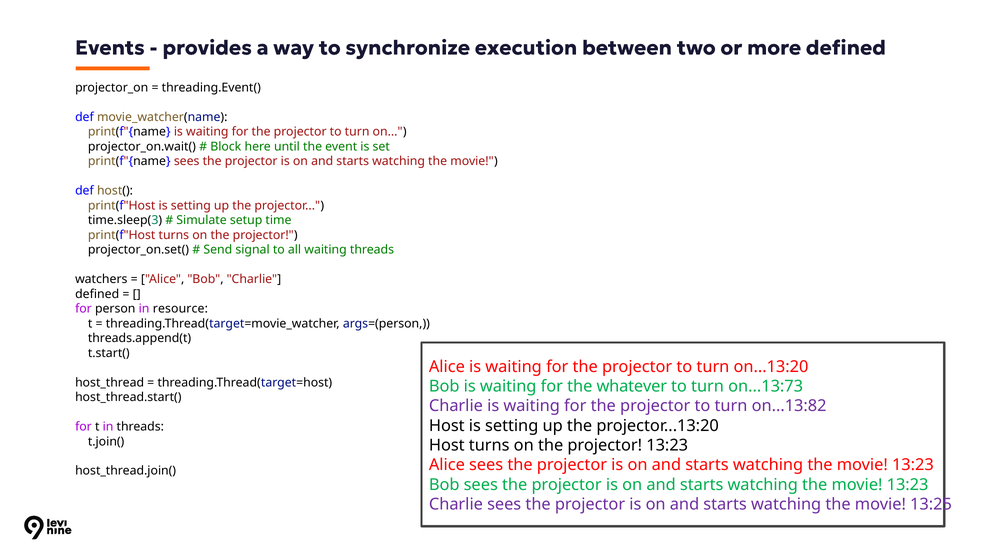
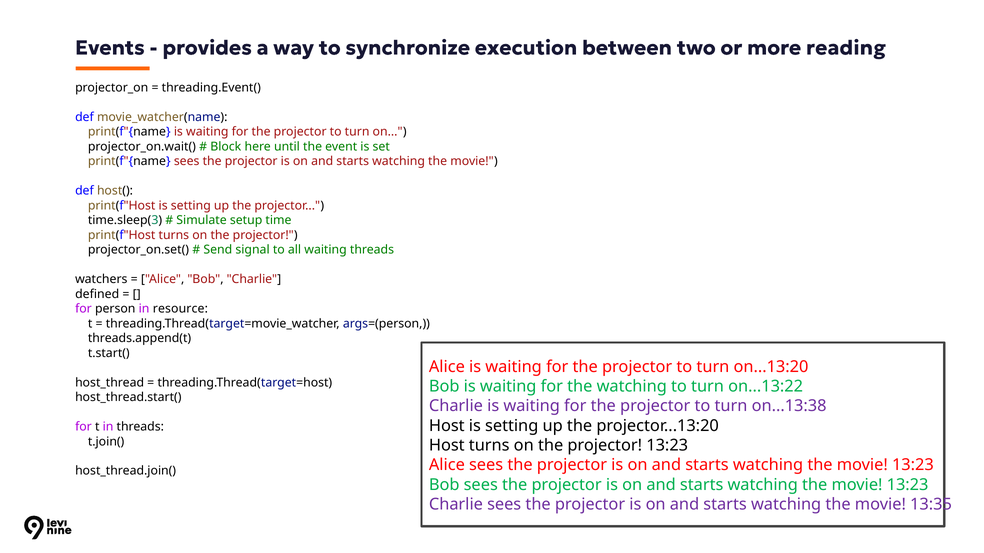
more defined: defined -> reading (846, 48)
the whatever: whatever -> watching (632, 387)
on...13:73: on...13:73 -> on...13:22 (766, 387)
on...13:82: on...13:82 -> on...13:38 (789, 406)
13:25: 13:25 -> 13:35 (931, 505)
